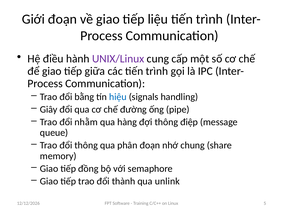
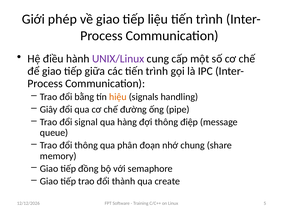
Giới đoạn: đoạn -> phép (62, 19)
hiệu colour: blue -> orange (118, 96)
nhằm: nhằm -> signal (86, 122)
unlink: unlink -> create (167, 181)
